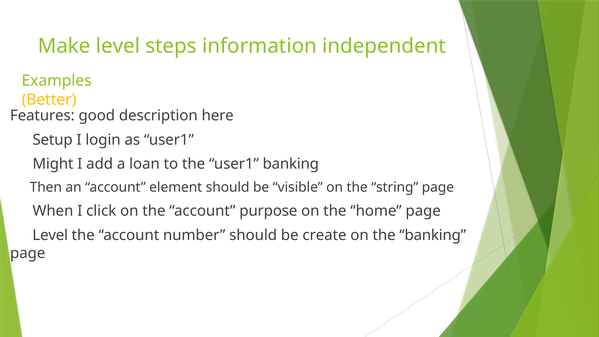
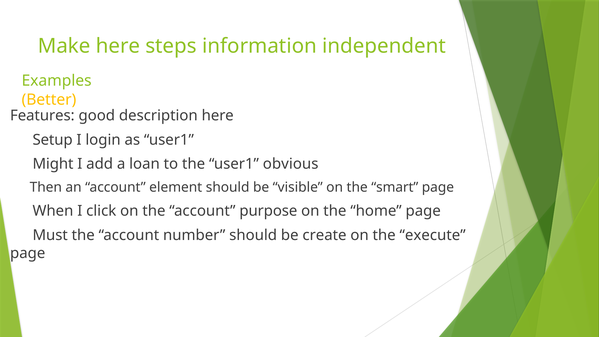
Make level: level -> here (118, 46)
user1 banking: banking -> obvious (291, 164)
string: string -> smart (395, 187)
Level: Level -> Must (50, 235)
the banking: banking -> execute (433, 235)
